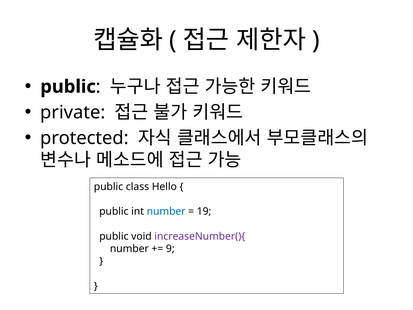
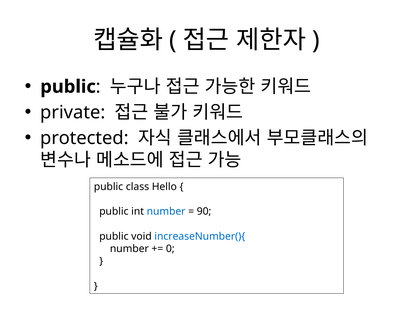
19: 19 -> 90 (204, 211)
increaseNumber(){ colour: purple -> blue (200, 236)
9: 9 -> 0 (170, 249)
